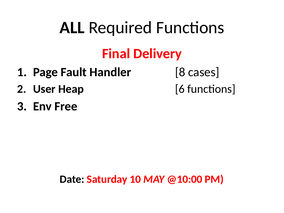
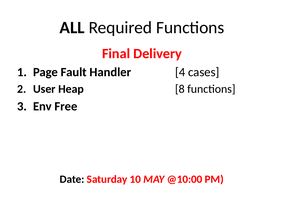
8: 8 -> 4 (180, 72)
6: 6 -> 8 (180, 89)
